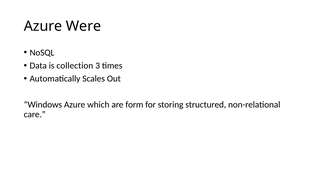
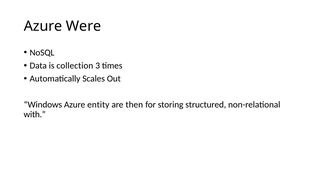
which: which -> entity (98, 105)
form: form -> then (134, 105)
care: care -> with (35, 115)
